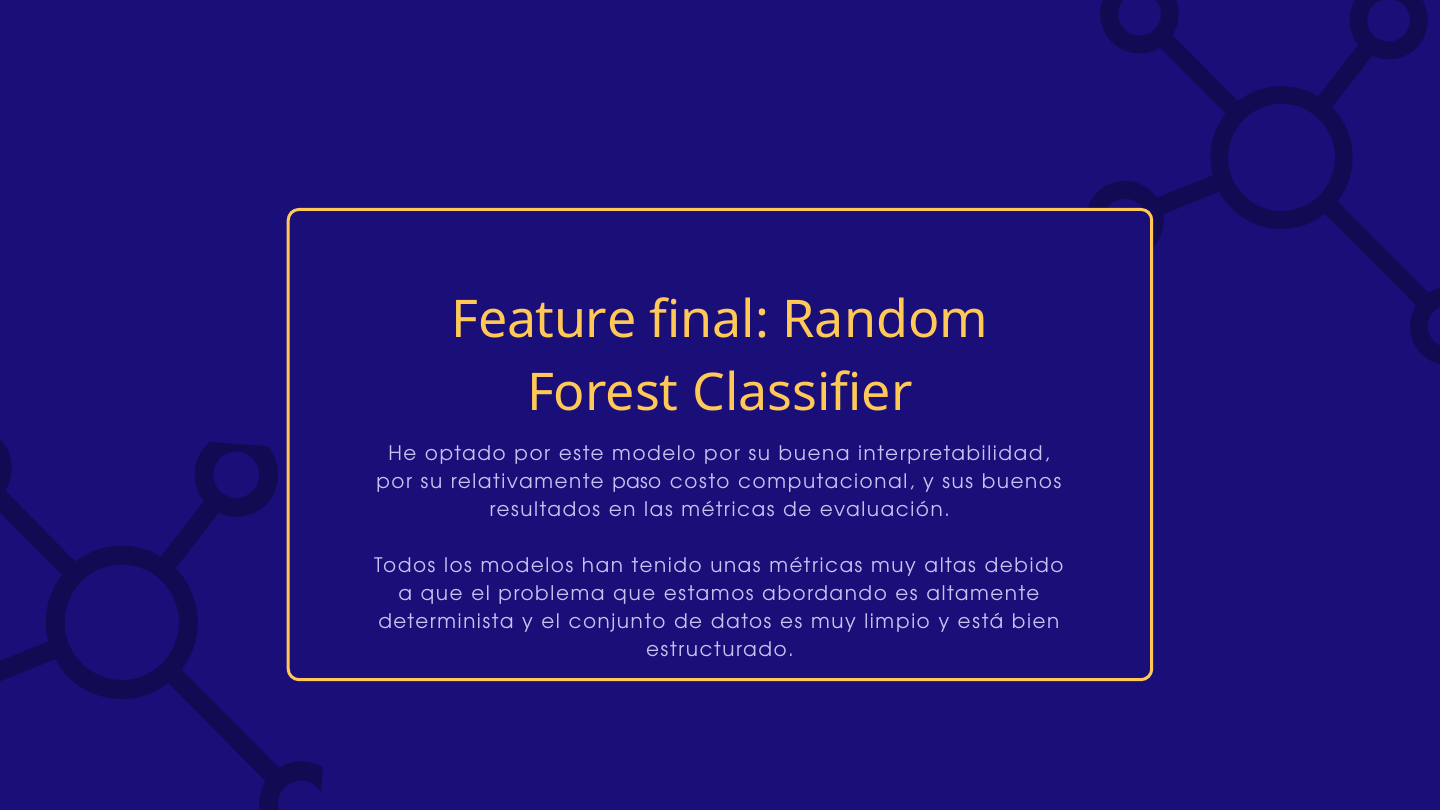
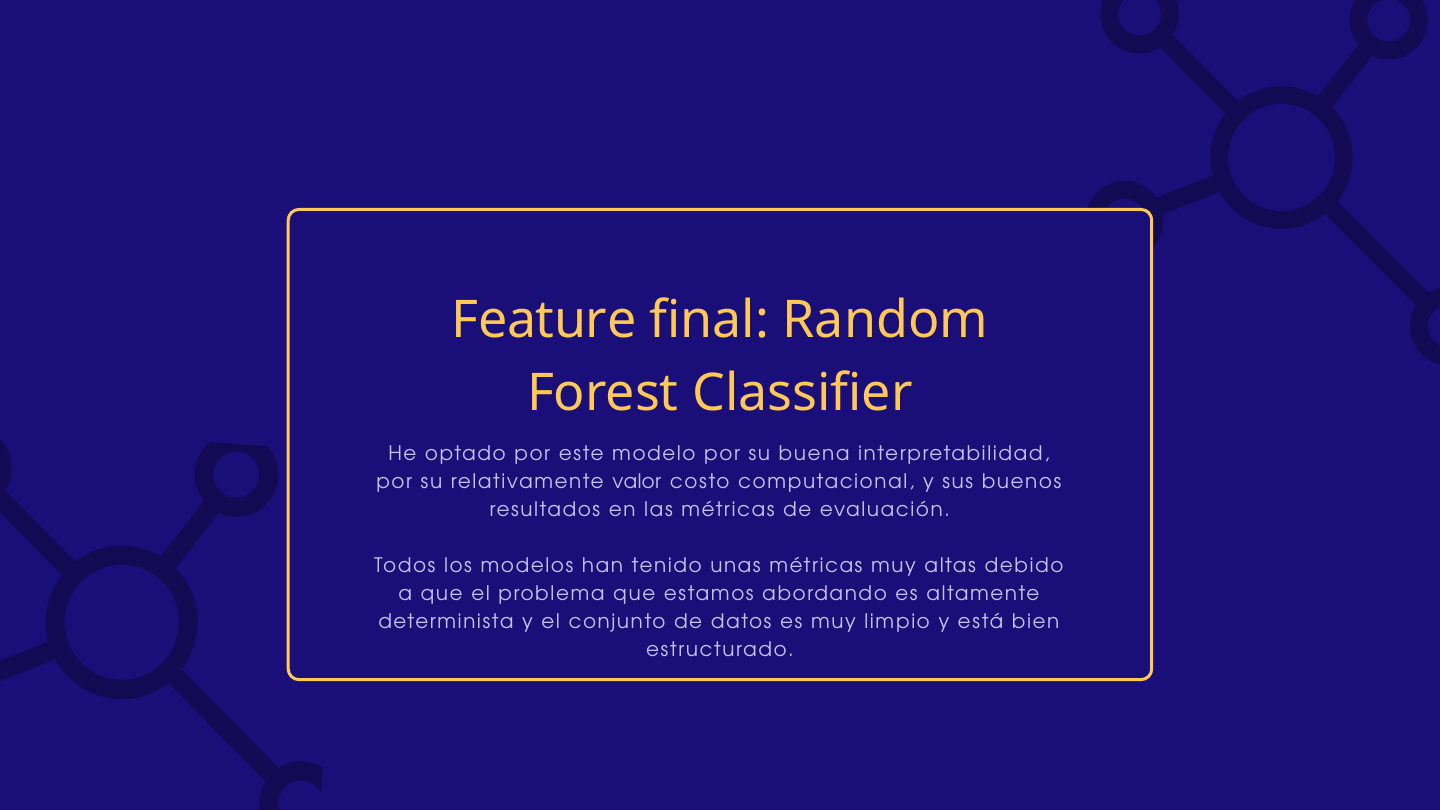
paso: paso -> valor (637, 482)
